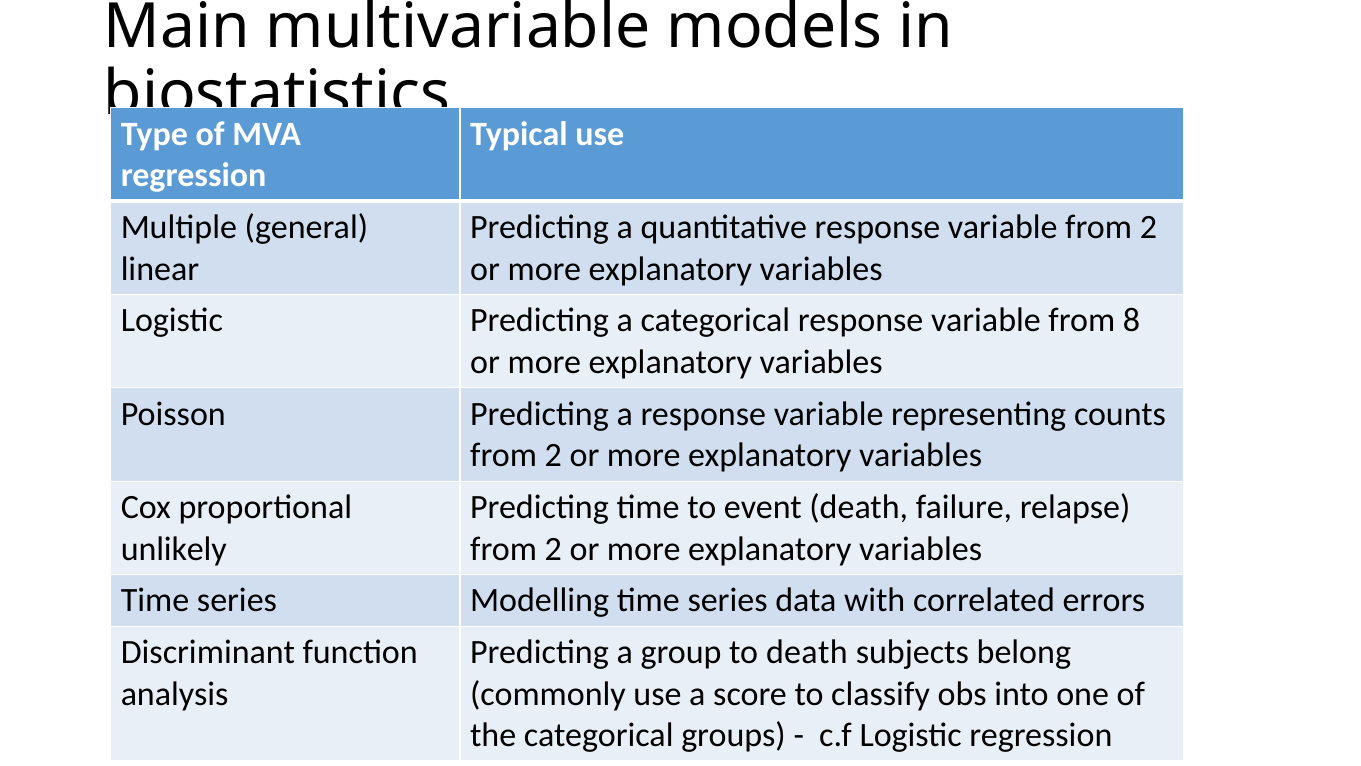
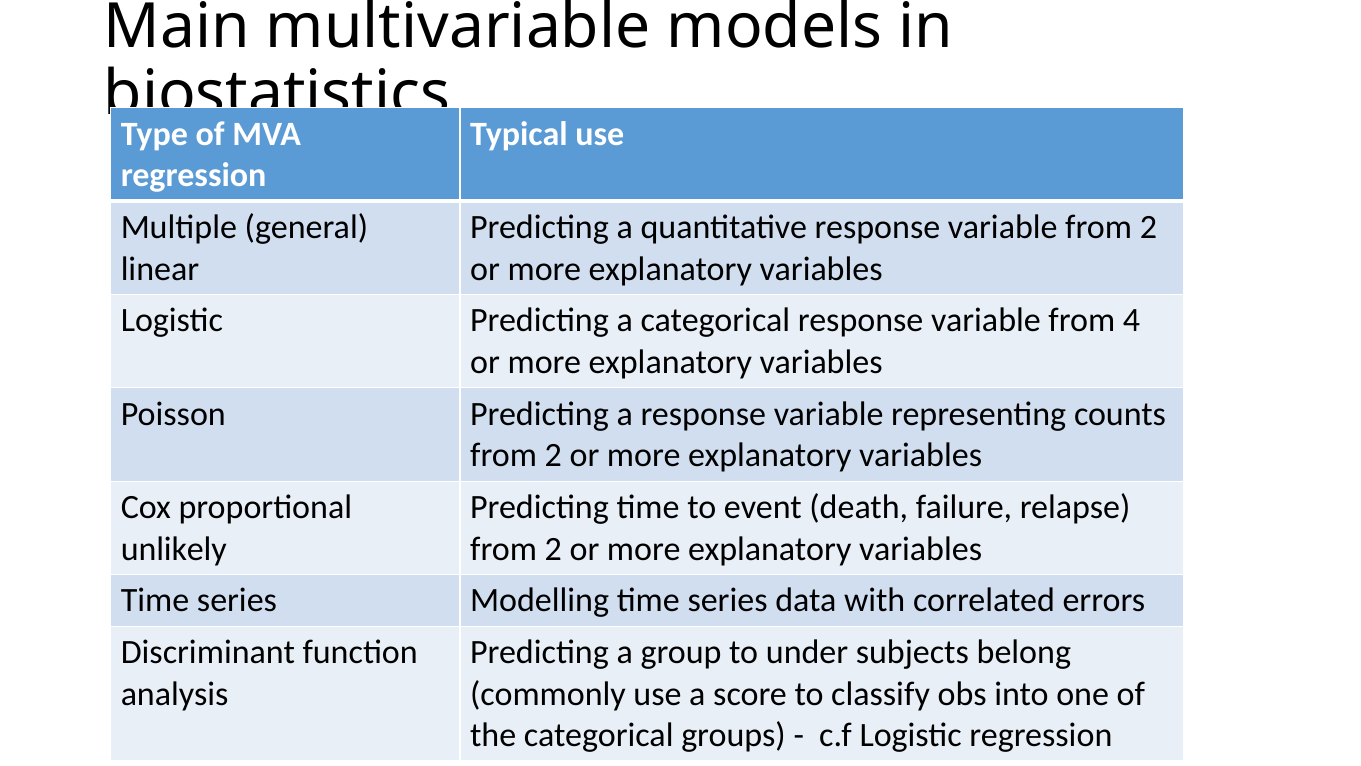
8: 8 -> 4 (1132, 320)
to death: death -> under (807, 652)
